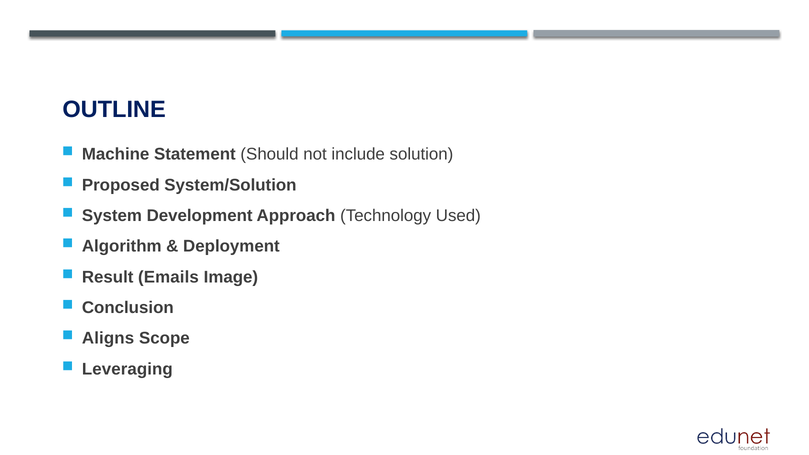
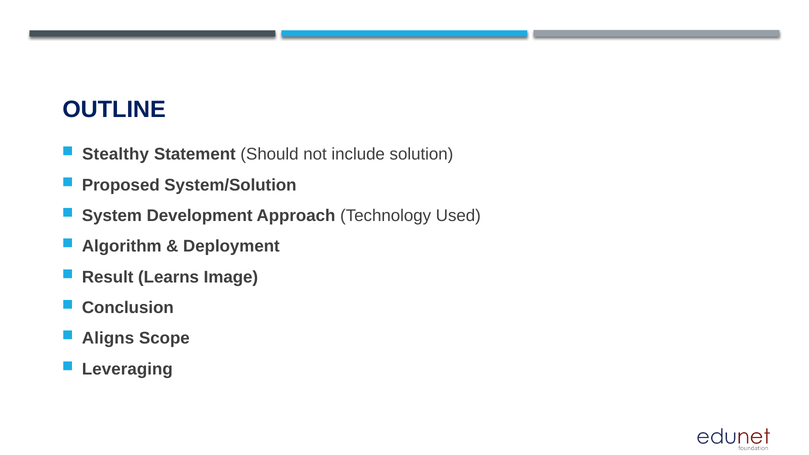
Machine: Machine -> Stealthy (116, 154)
Emails: Emails -> Learns (169, 277)
